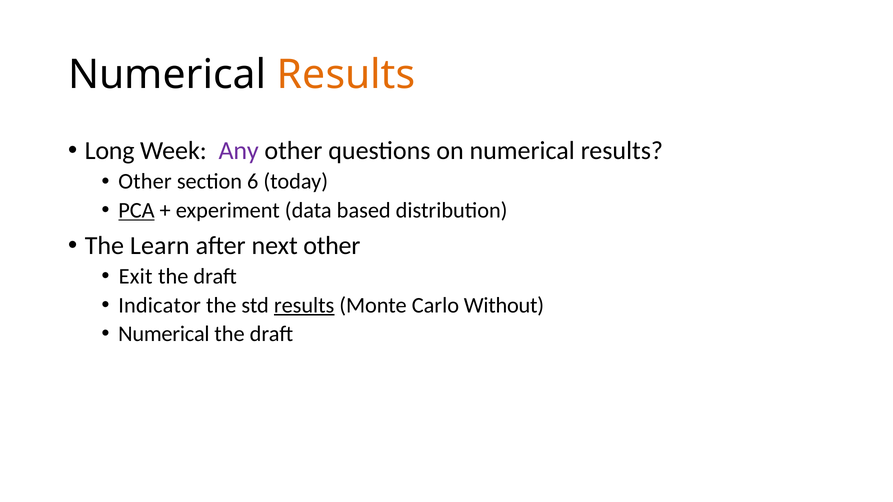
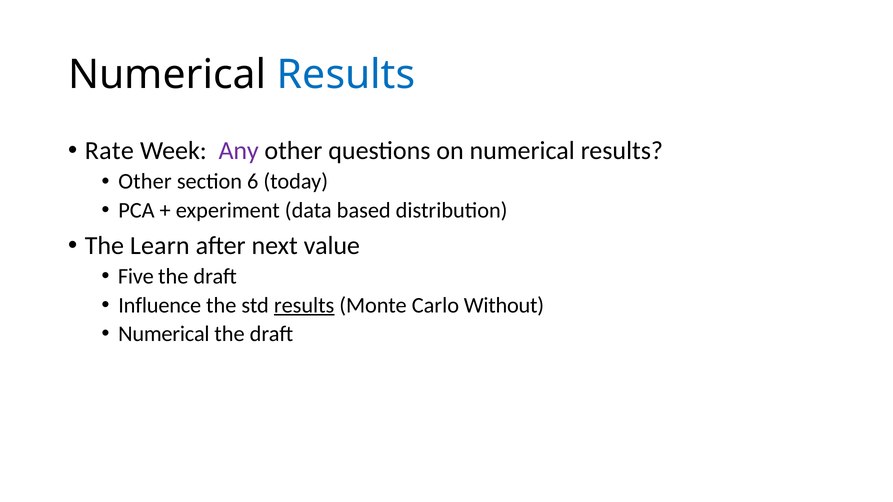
Results colour: orange -> blue (346, 75)
Long: Long -> Rate (109, 151)
PCA underline: present -> none (136, 210)
next other: other -> value (332, 246)
Exit: Exit -> Five (136, 277)
Indicator: Indicator -> Influence (160, 305)
